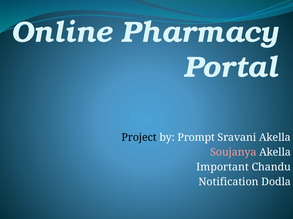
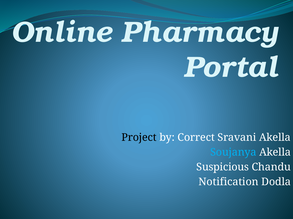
Prompt: Prompt -> Correct (196, 138)
Soujanya colour: pink -> light blue (233, 153)
Important: Important -> Suspicious (223, 168)
